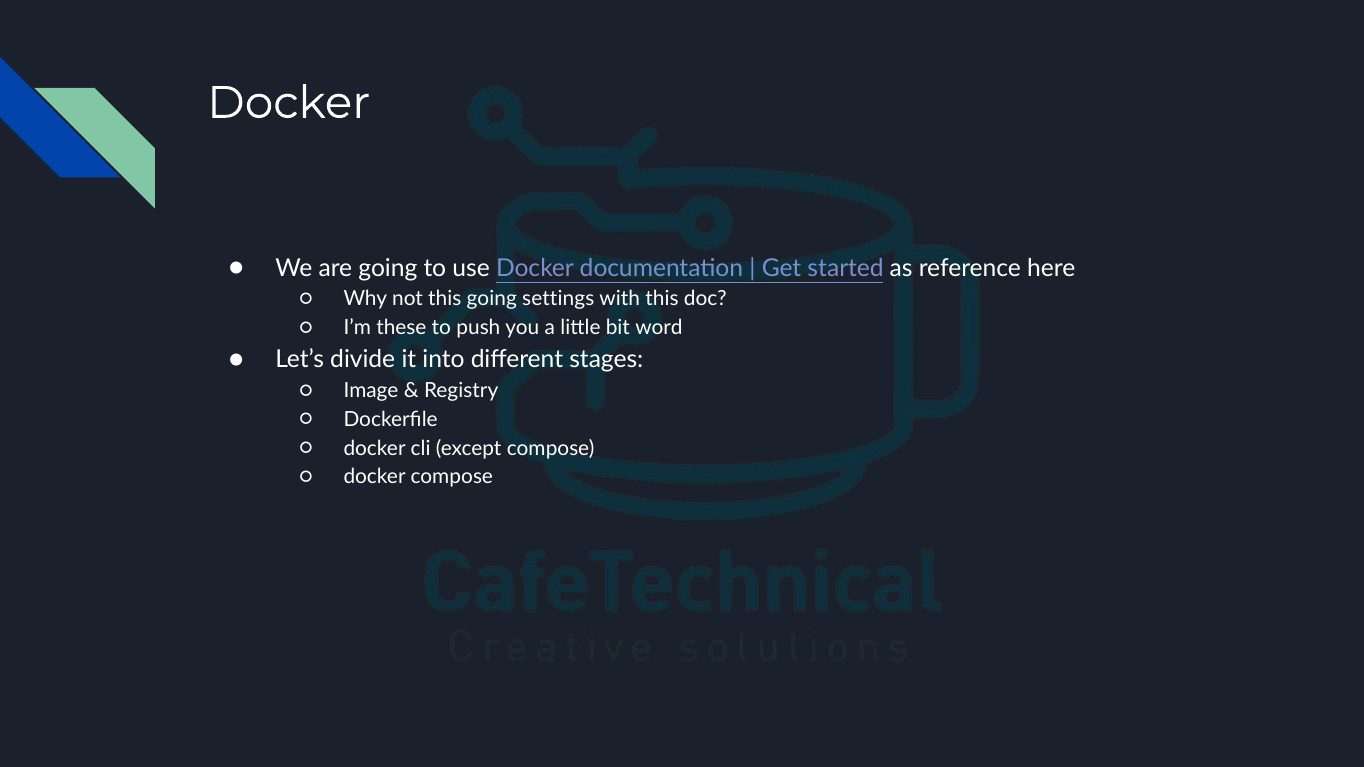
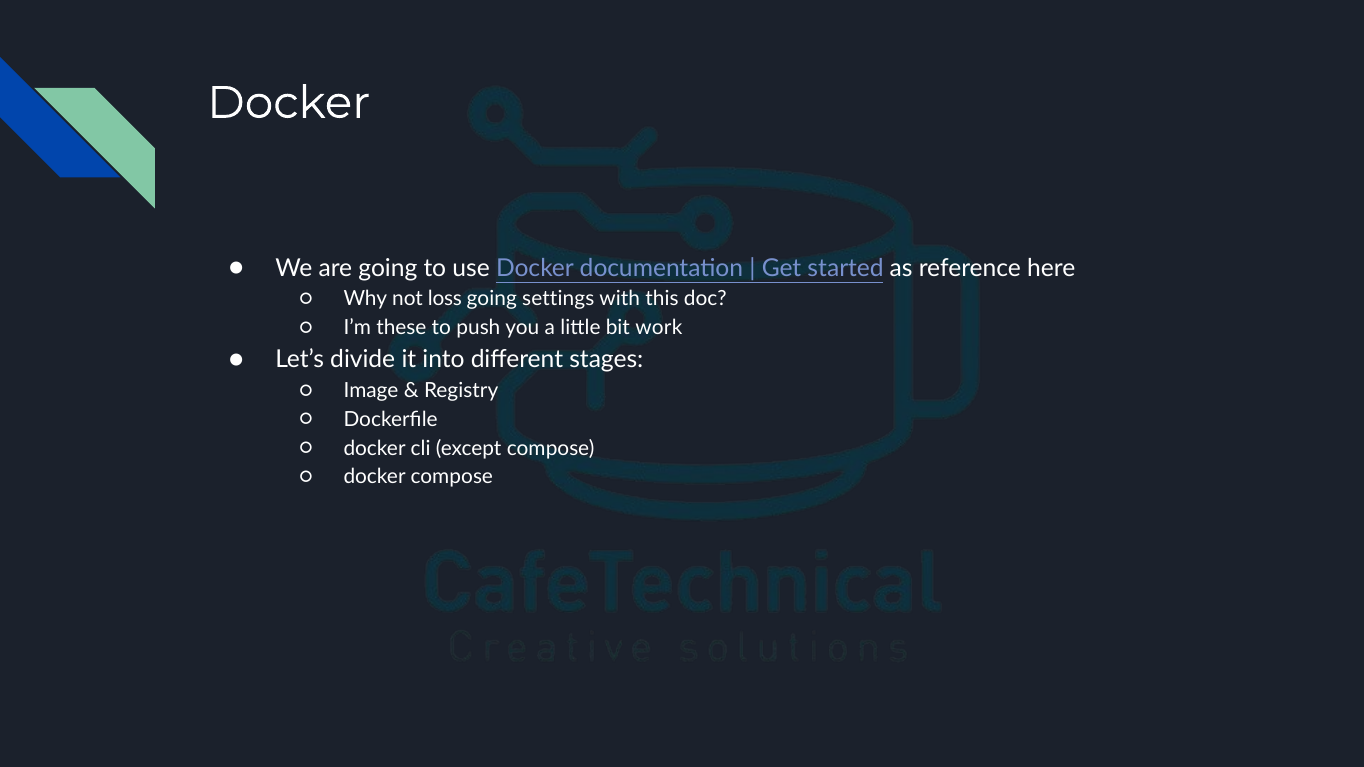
not this: this -> loss (445, 299)
word: word -> work (659, 328)
